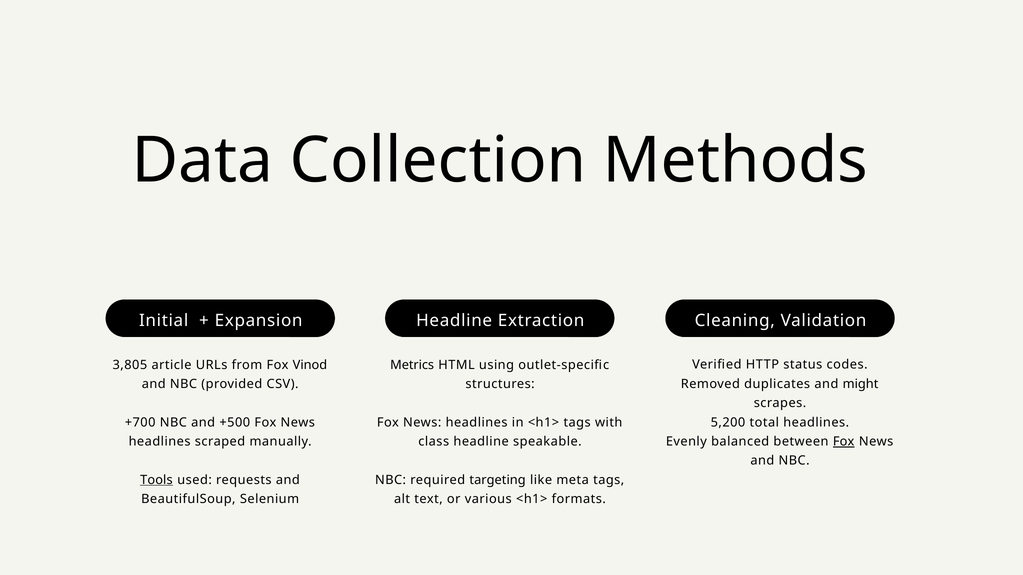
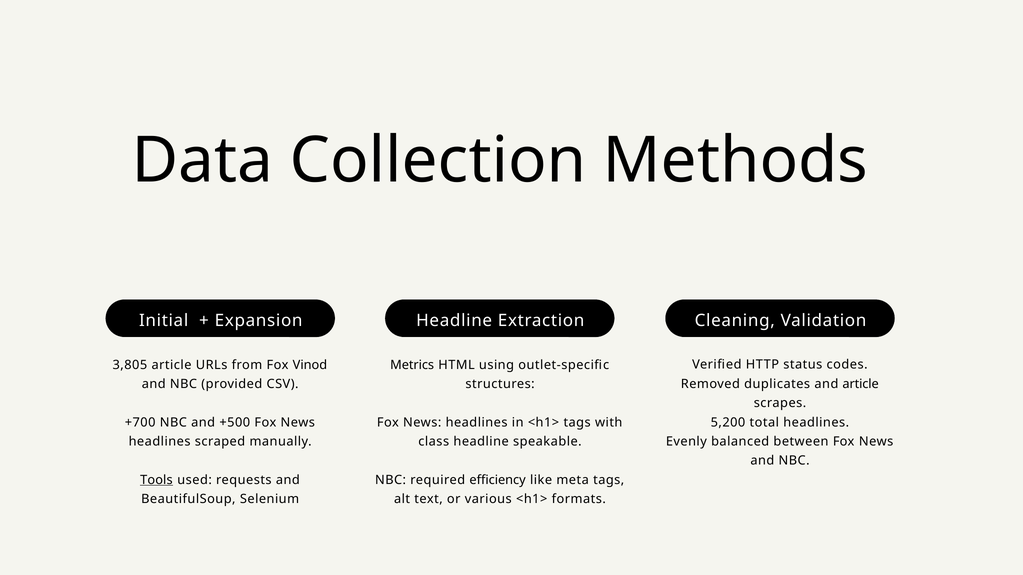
and might: might -> article (861, 384)
Fox underline: present -> none (844, 442)
targeting: targeting -> efficiency (498, 480)
